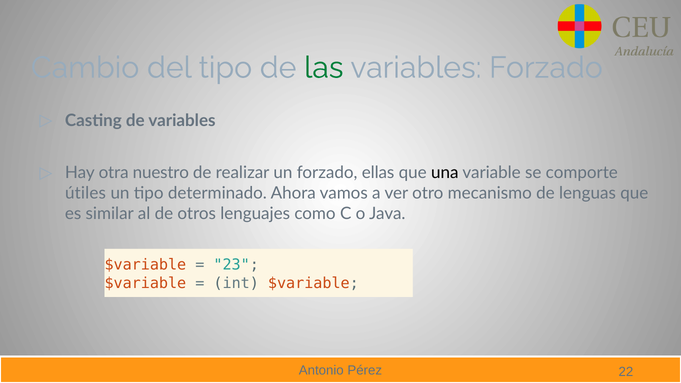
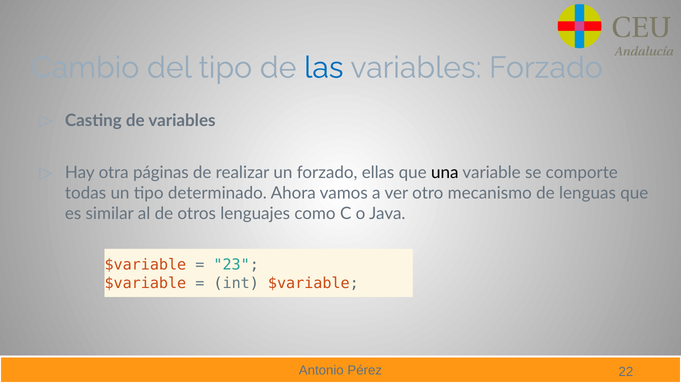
las colour: green -> blue (324, 68)
nuestro: nuestro -> páginas (161, 173)
útiles: útiles -> todas (86, 193)
